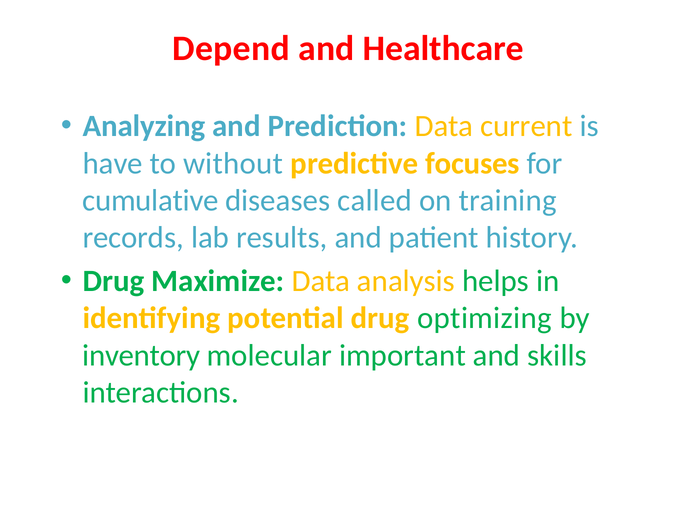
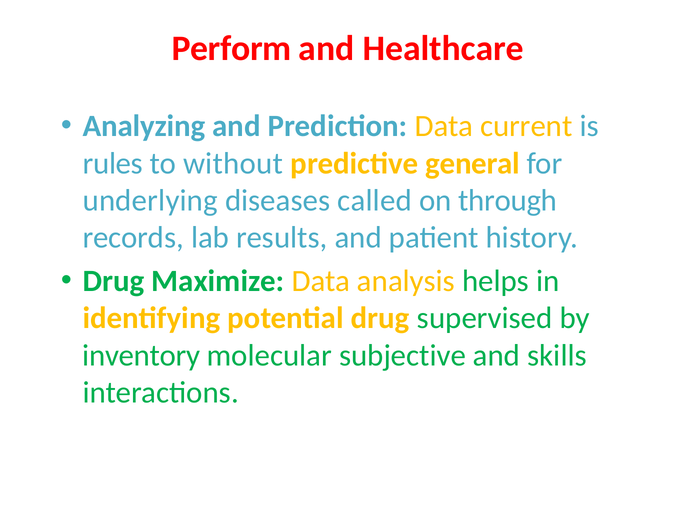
Depend: Depend -> Perform (231, 48)
have: have -> rules (113, 163)
focuses: focuses -> general (473, 163)
cumulative: cumulative -> underlying (150, 201)
training: training -> through (508, 201)
optimizing: optimizing -> supervised (485, 318)
important: important -> subjective (403, 355)
